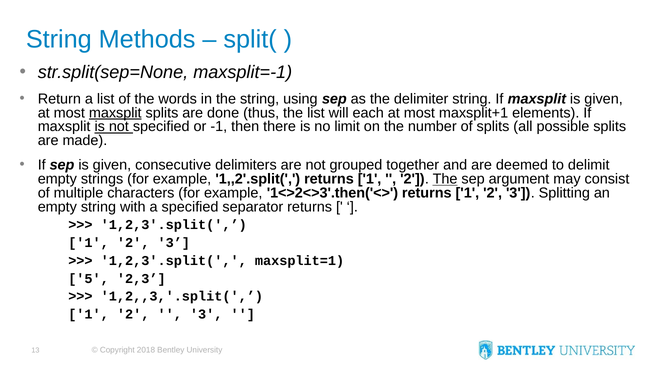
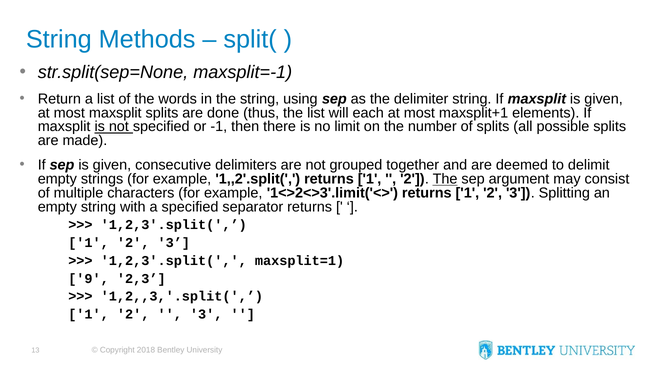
maxsplit underline: present -> none (115, 113)
1<>2<>3'.then('<>: 1<>2<>3'.then('<> -> 1<>2<>3'.limit('<> (332, 193)
5: 5 -> 9 (89, 278)
